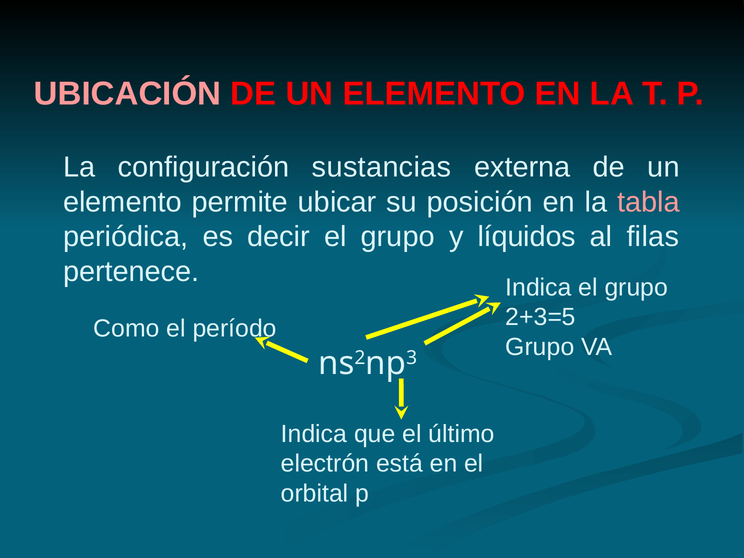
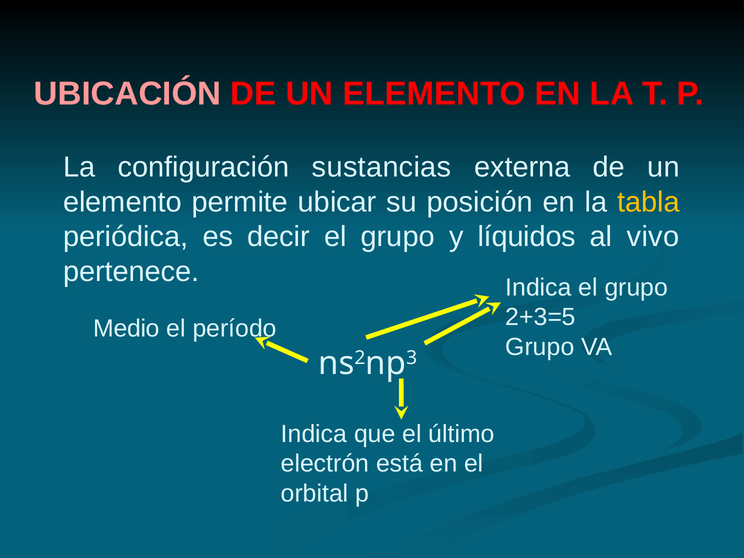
tabla colour: pink -> yellow (648, 202)
filas: filas -> vivo (653, 237)
Como: Como -> Medio (127, 329)
